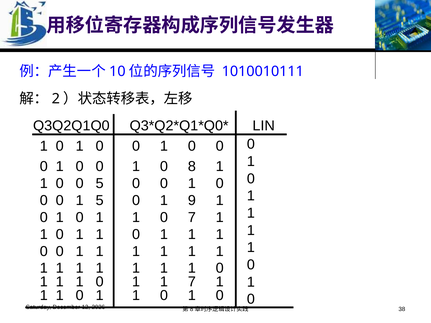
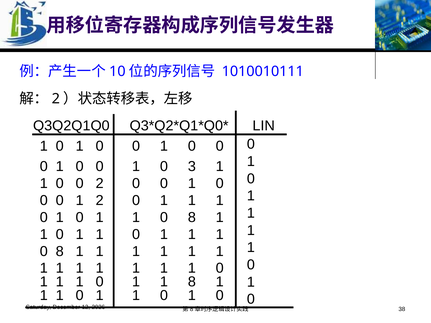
8: 8 -> 3 (192, 167)
0 5: 5 -> 2 (100, 184)
1 5: 5 -> 2 (100, 201)
9: 9 -> 1 (192, 201)
7: 7 -> 8 (192, 218)
0: 0 -> 8 (60, 251)
1 7: 7 -> 8 (192, 282)
